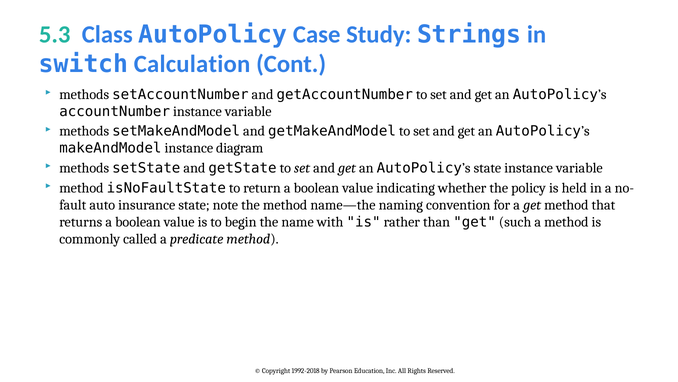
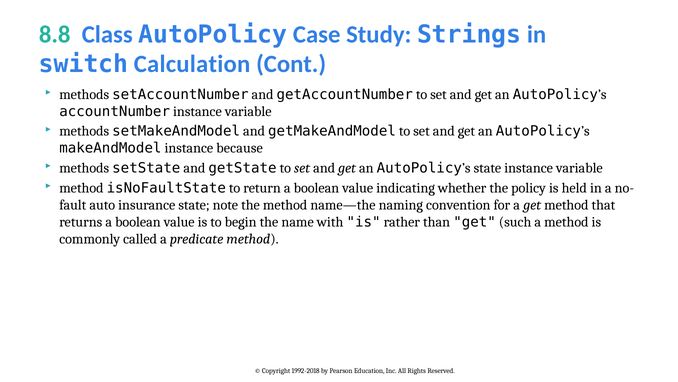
5.3: 5.3 -> 8.8 (55, 34)
diagram: diagram -> because (240, 148)
